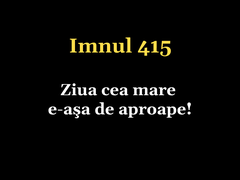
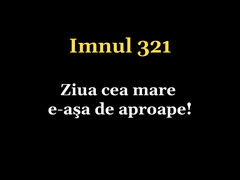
415: 415 -> 321 (154, 46)
